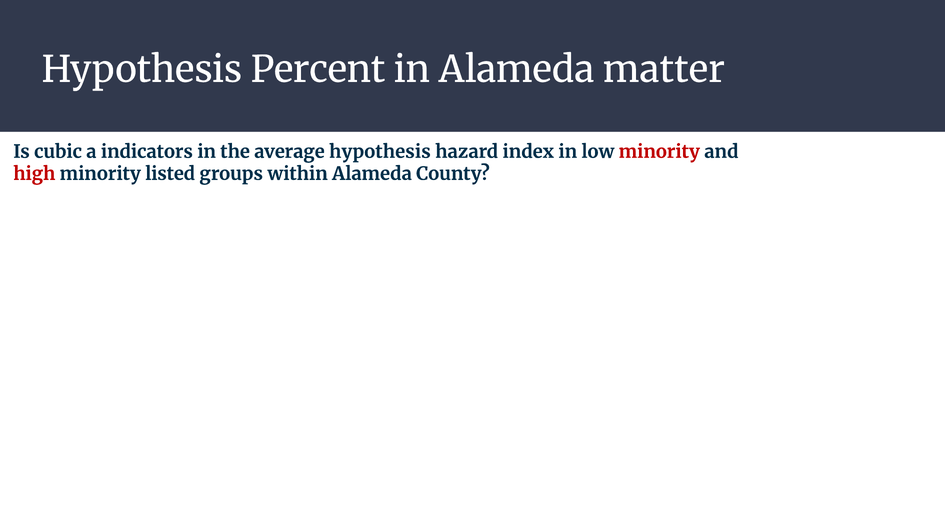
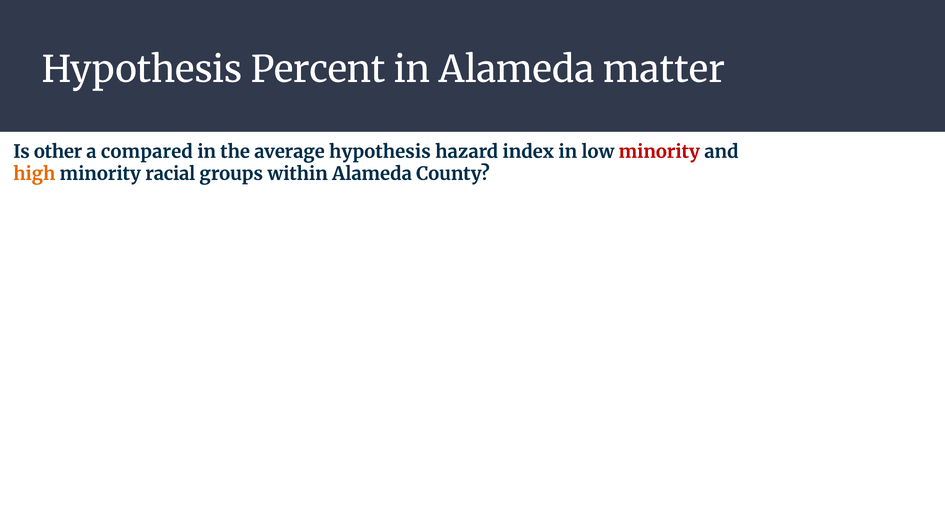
cubic: cubic -> other (58, 152)
indicators: indicators -> compared (147, 152)
high colour: red -> orange (34, 174)
listed: listed -> racial (170, 174)
